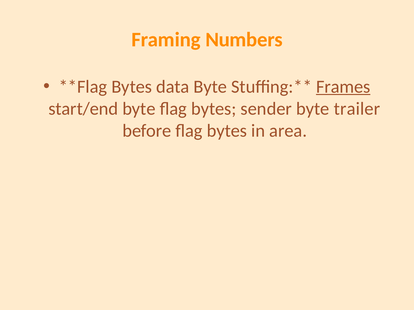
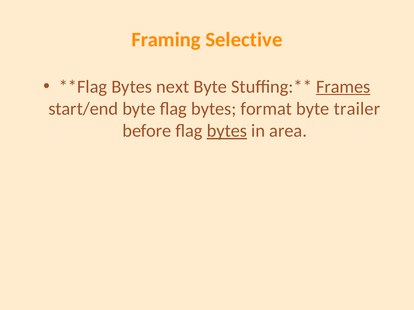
Numbers: Numbers -> Selective (244, 40)
data: data -> next (173, 87)
sender: sender -> format (266, 109)
bytes underline: none -> present (227, 131)
